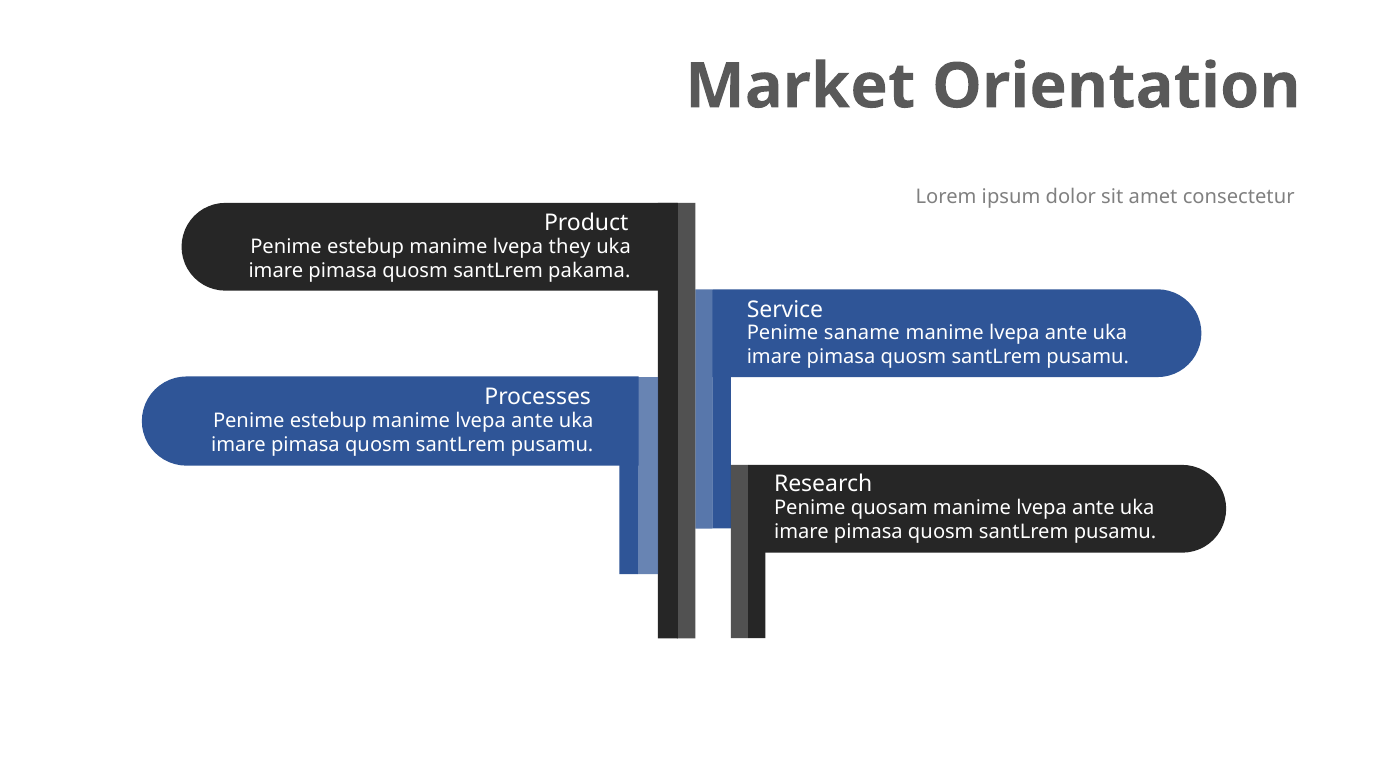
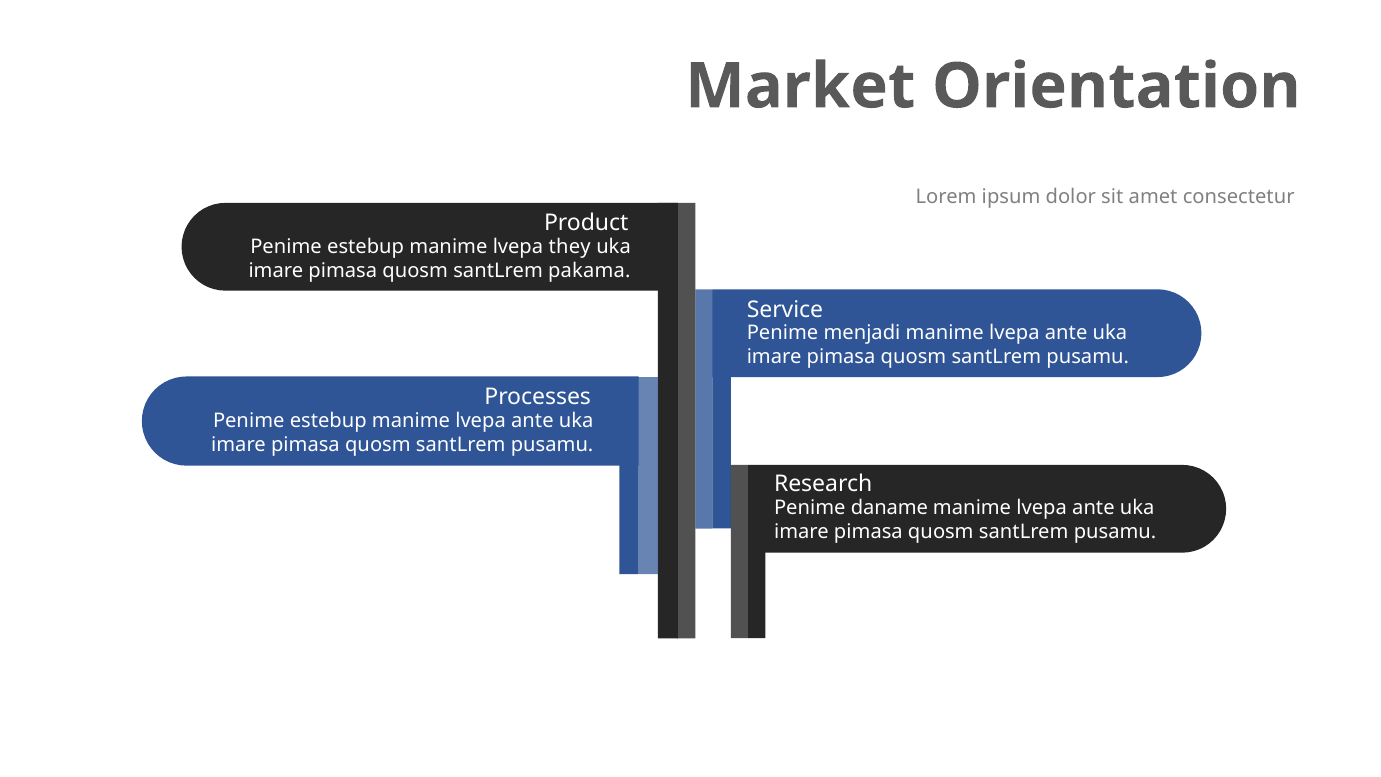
saname: saname -> menjadi (862, 333)
quosam: quosam -> daname (889, 508)
